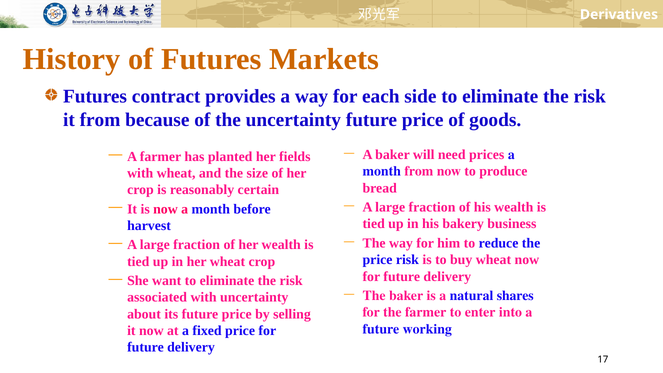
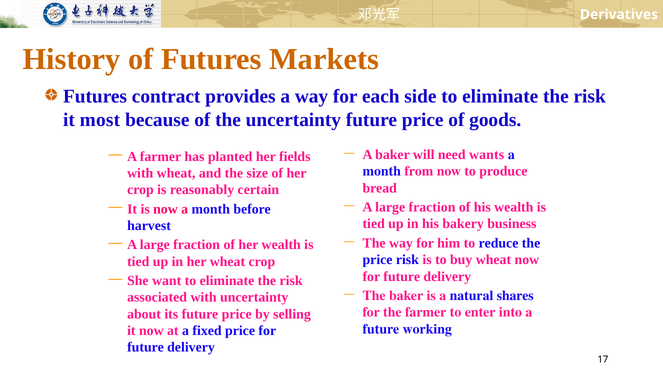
it from: from -> most (100, 120)
prices: prices -> wants (487, 155)
